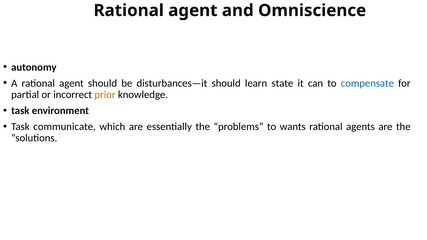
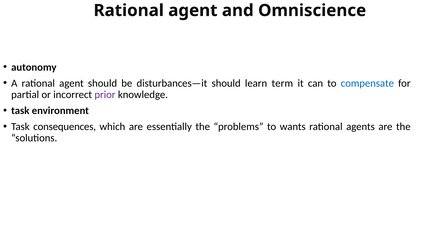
state: state -> term (282, 83)
prior colour: orange -> purple (105, 95)
communicate: communicate -> consequences (65, 127)
